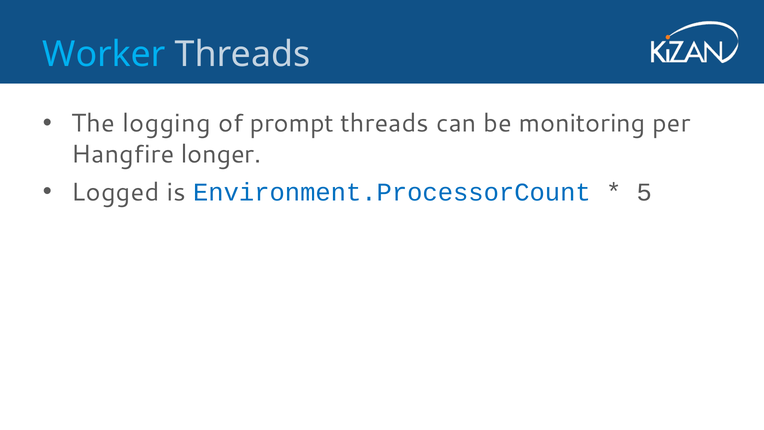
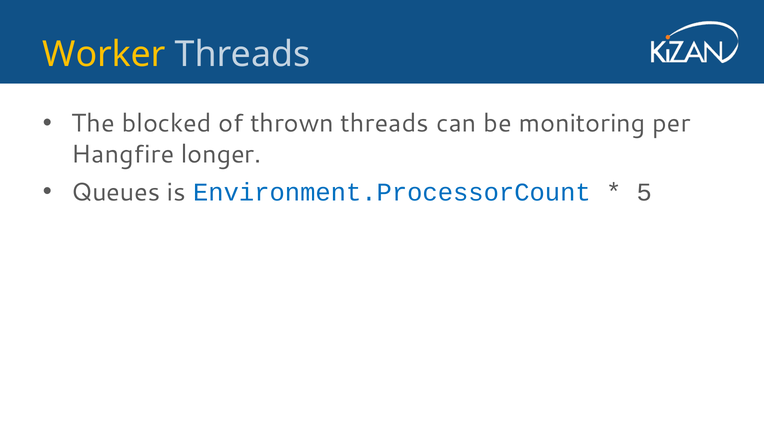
Worker colour: light blue -> yellow (104, 55)
logging: logging -> blocked (167, 123)
prompt: prompt -> thrown (292, 123)
Logged: Logged -> Queues (116, 192)
